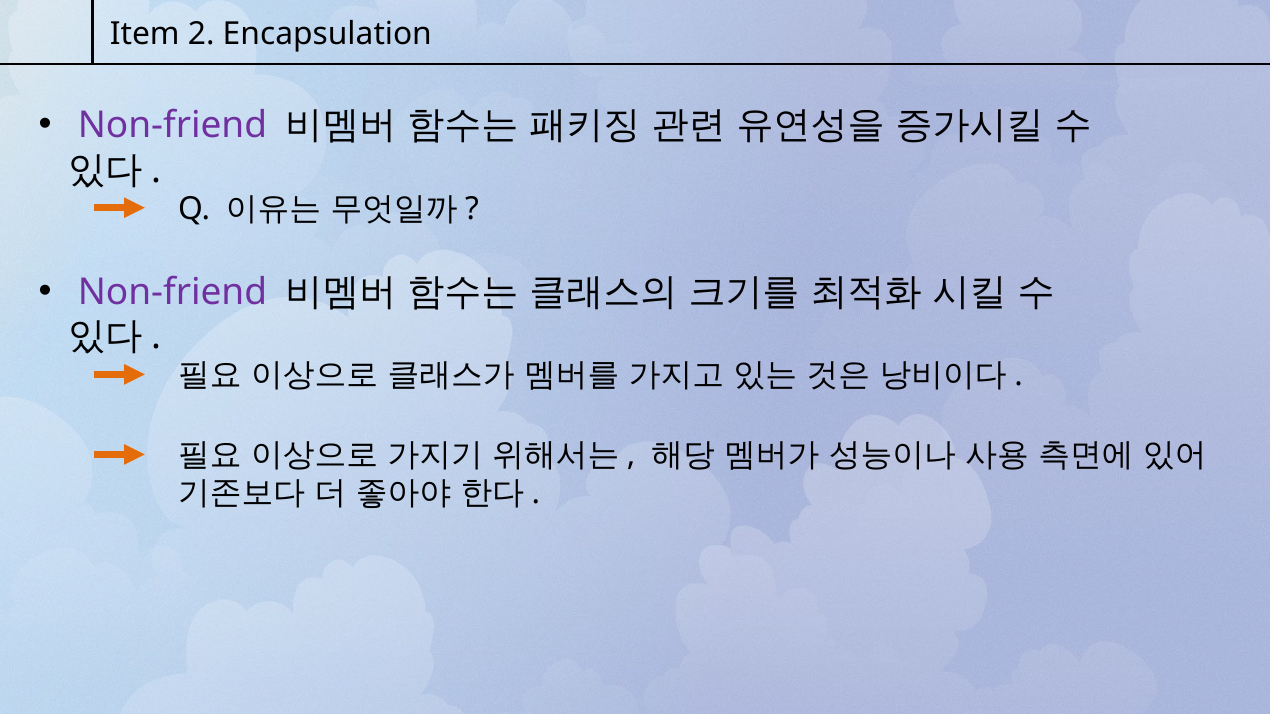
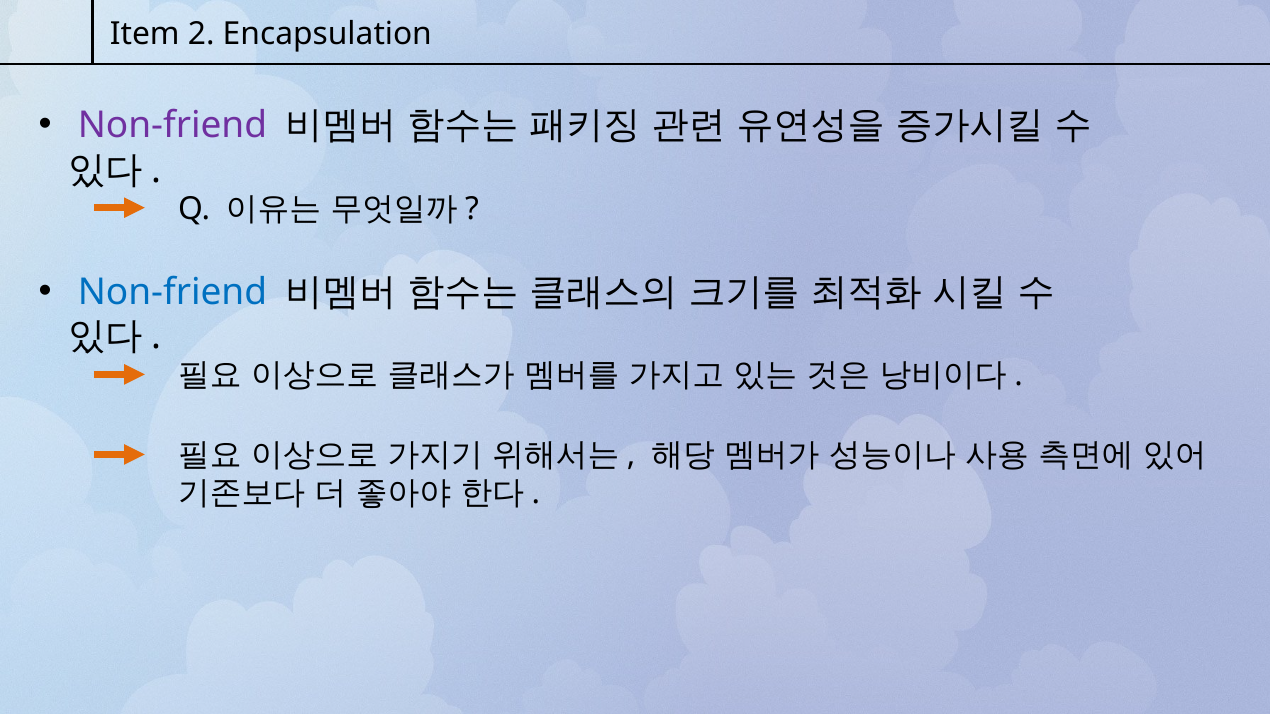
Non-friend colour: purple -> blue (172, 292)
